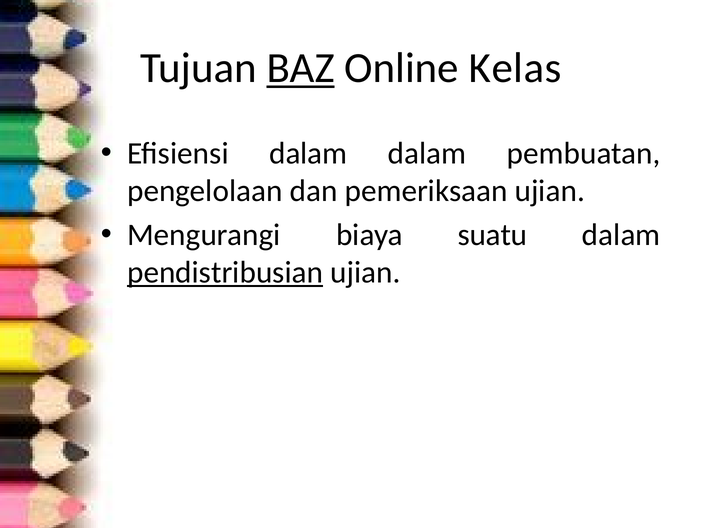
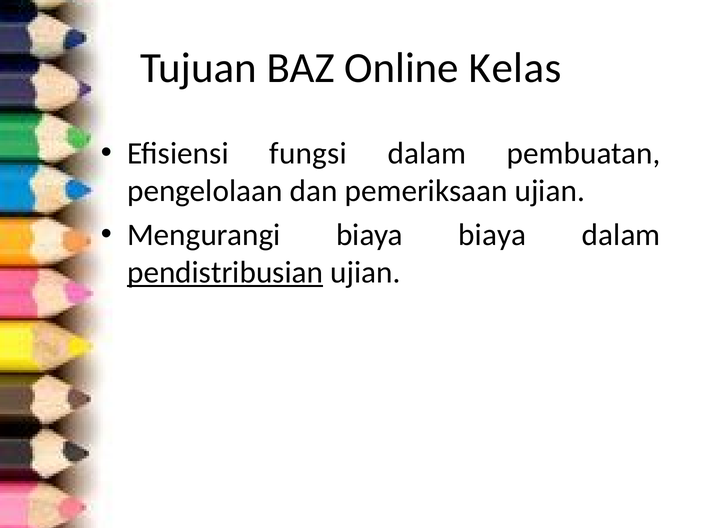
BAZ underline: present -> none (301, 68)
Efisiensi dalam: dalam -> fungsi (308, 153)
biaya suatu: suatu -> biaya (492, 235)
